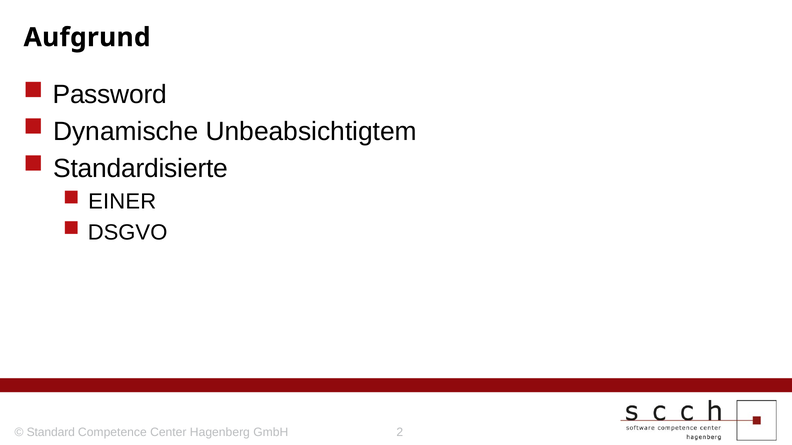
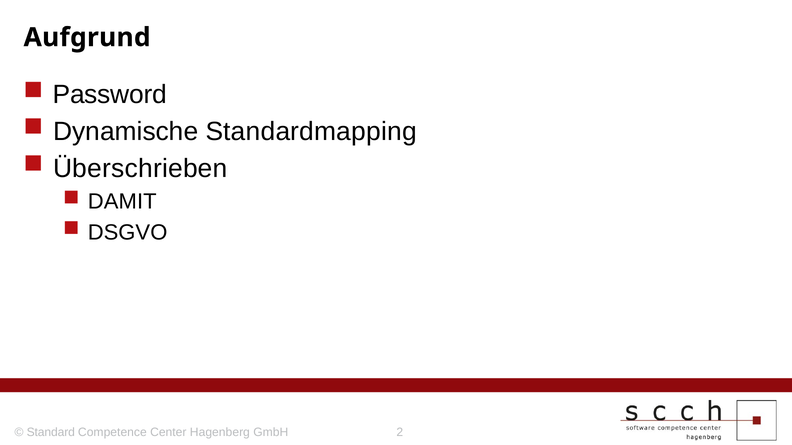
Unbeabsichtigtem: Unbeabsichtigtem -> Standardmapping (311, 132)
Standardisierte: Standardisierte -> Überschrieben (140, 169)
EINER: EINER -> DAMIT (122, 202)
